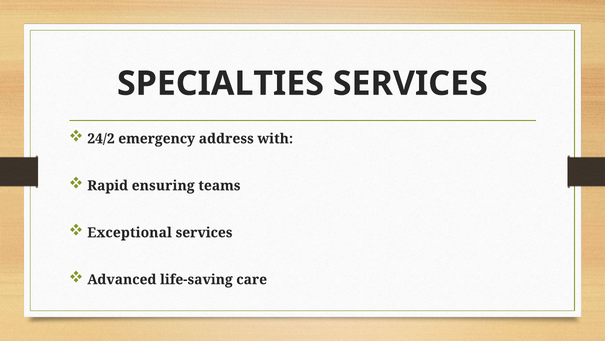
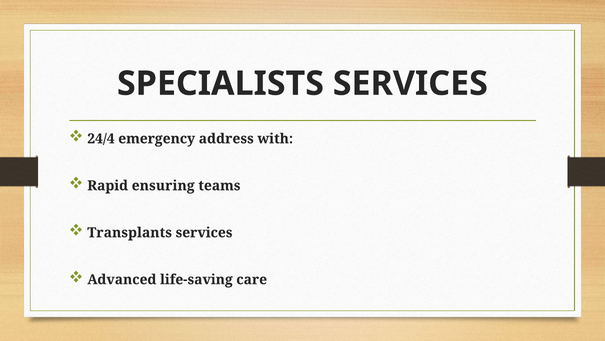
SPECIALTIES: SPECIALTIES -> SPECIALISTS (220, 83)
24/2: 24/2 -> 24/4 (101, 138)
Exceptional: Exceptional -> Transplants (130, 232)
